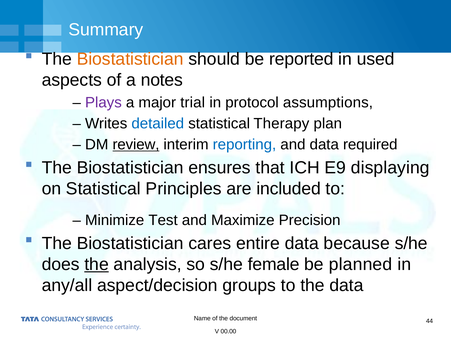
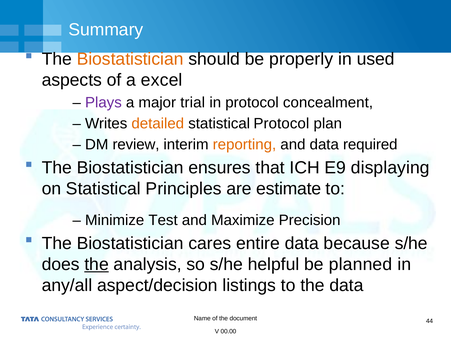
reported: reported -> properly (301, 59)
notes: notes -> excel (162, 80)
assumptions: assumptions -> concealment (328, 103)
detailed colour: blue -> orange (158, 124)
statistical Therapy: Therapy -> Protocol (281, 124)
review underline: present -> none (136, 145)
reporting colour: blue -> orange (244, 145)
included: included -> estimate (289, 189)
female: female -> helpful (274, 265)
groups: groups -> listings (249, 286)
